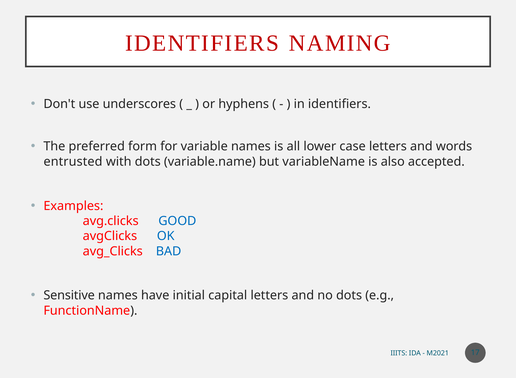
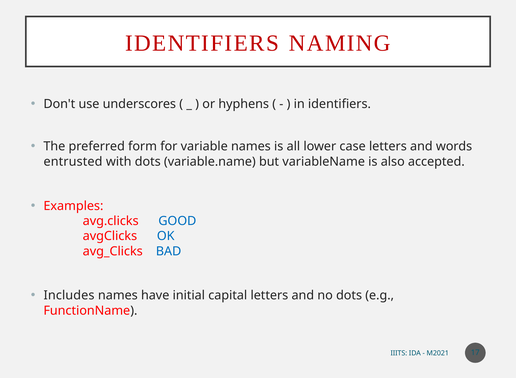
Sensitive: Sensitive -> Includes (69, 295)
